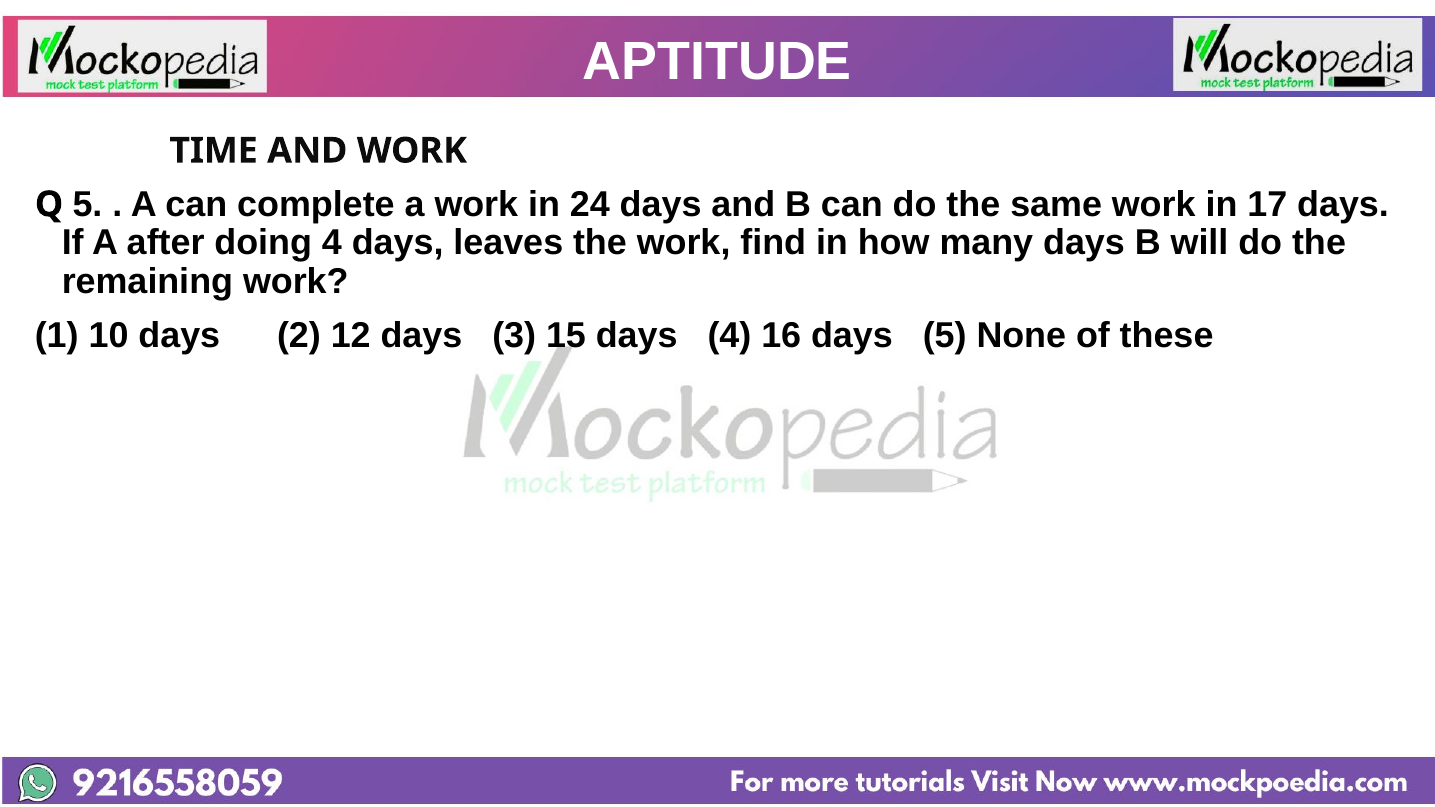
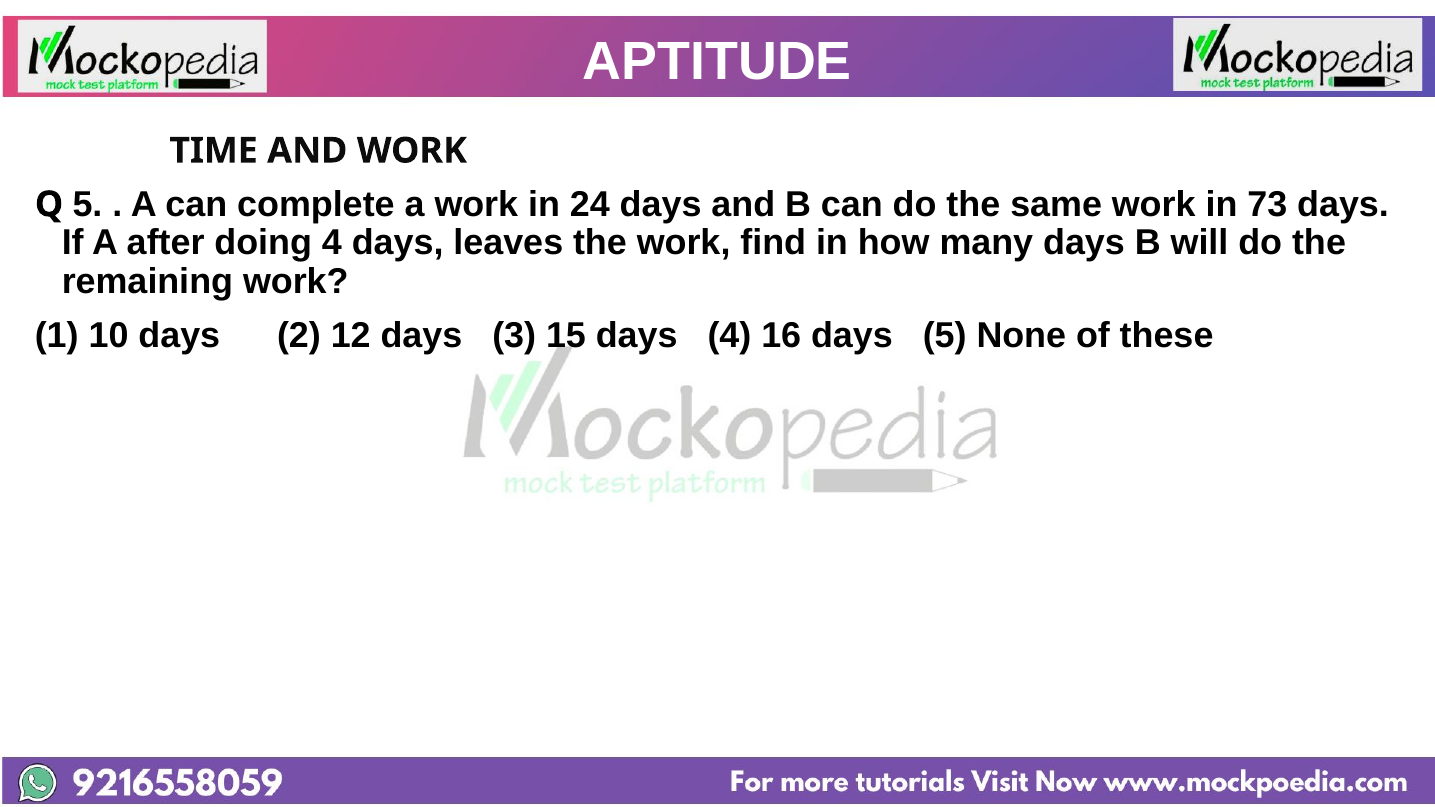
17: 17 -> 73 (1267, 204)
